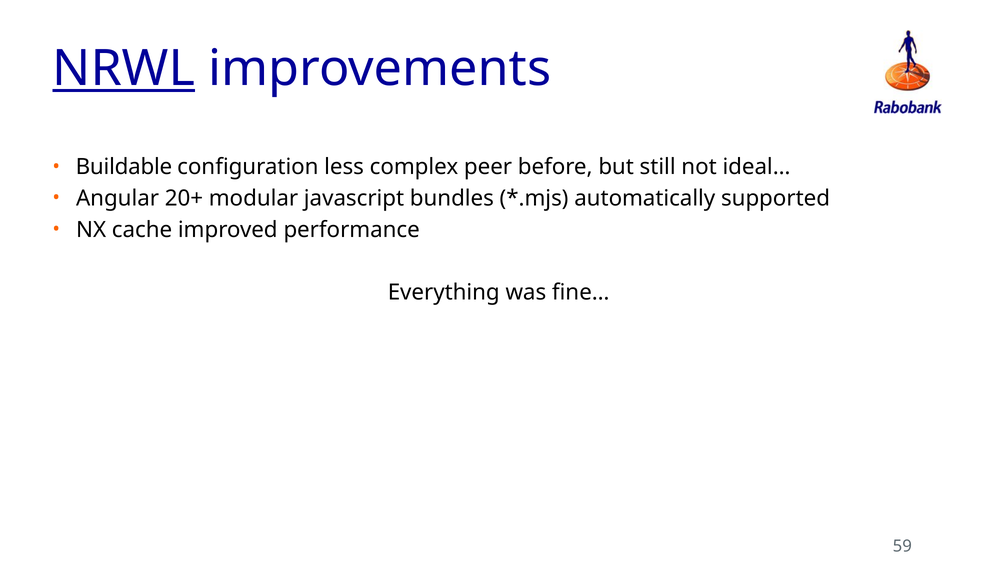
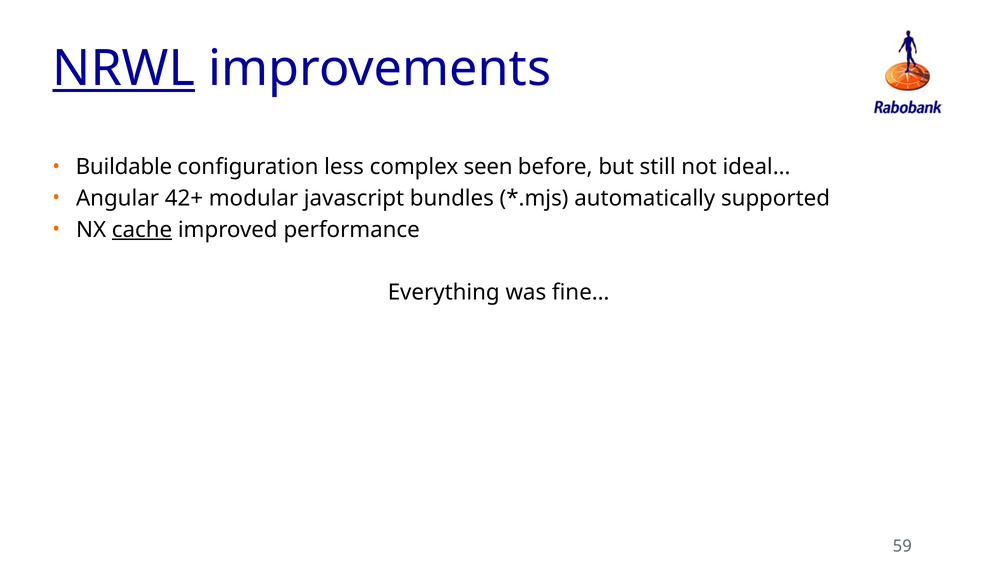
peer: peer -> seen (488, 167)
20+: 20+ -> 42+ (184, 199)
cache underline: none -> present (142, 230)
